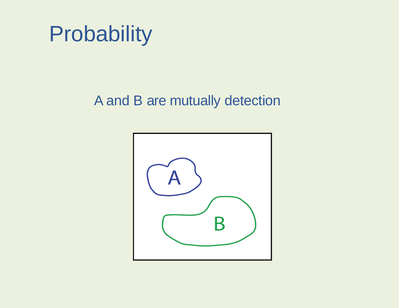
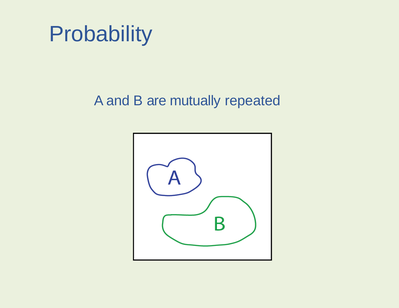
detection: detection -> repeated (253, 101)
